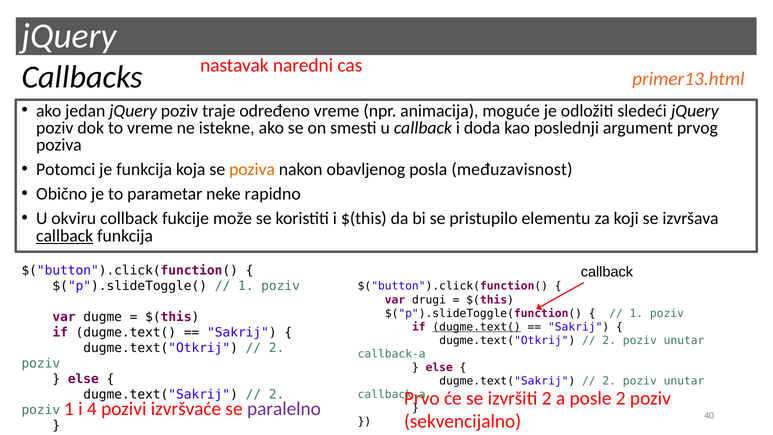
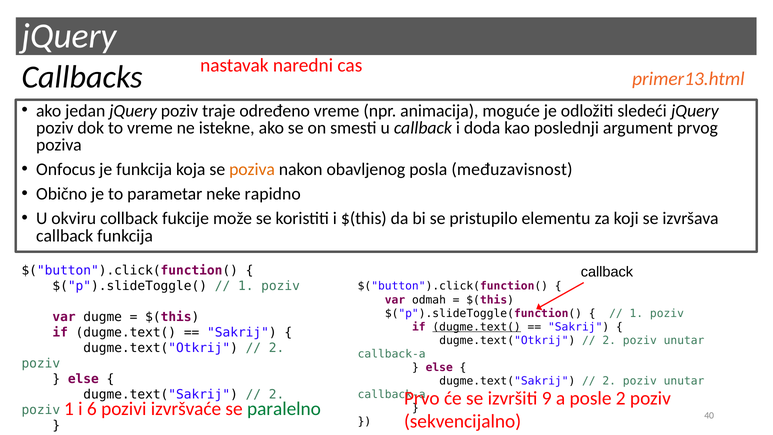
Potomci: Potomci -> Onfocus (66, 169)
callback underline: present -> none (65, 236)
drugi: drugi -> odmah (429, 300)
izvršiti 2: 2 -> 9 (547, 398)
4: 4 -> 6 (92, 409)
paralelno colour: purple -> green (284, 409)
